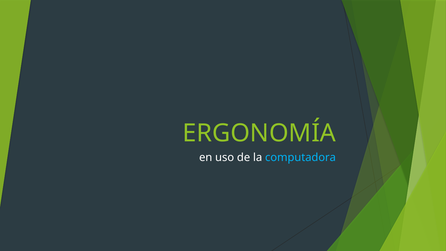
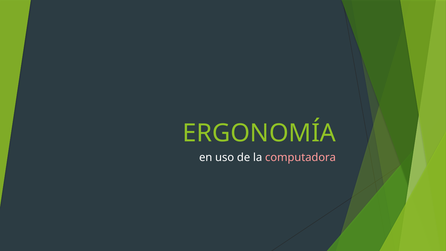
computadora colour: light blue -> pink (300, 157)
